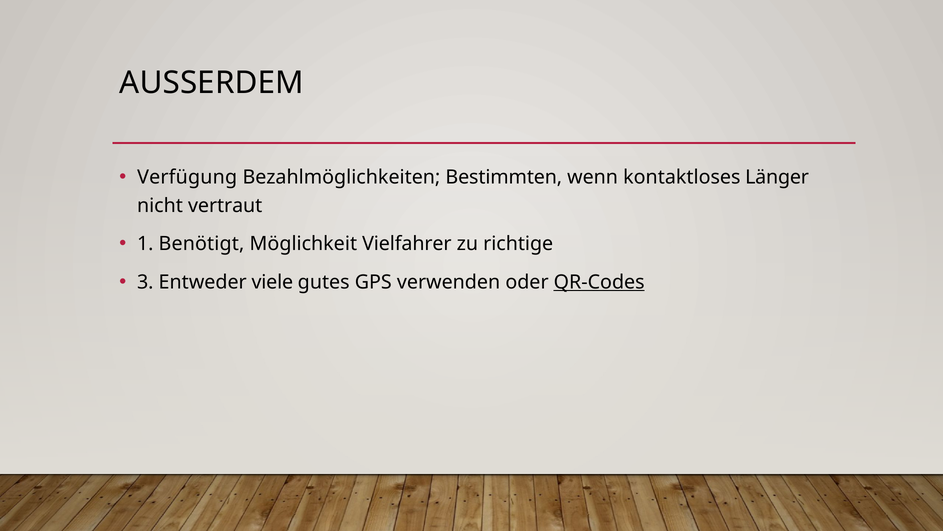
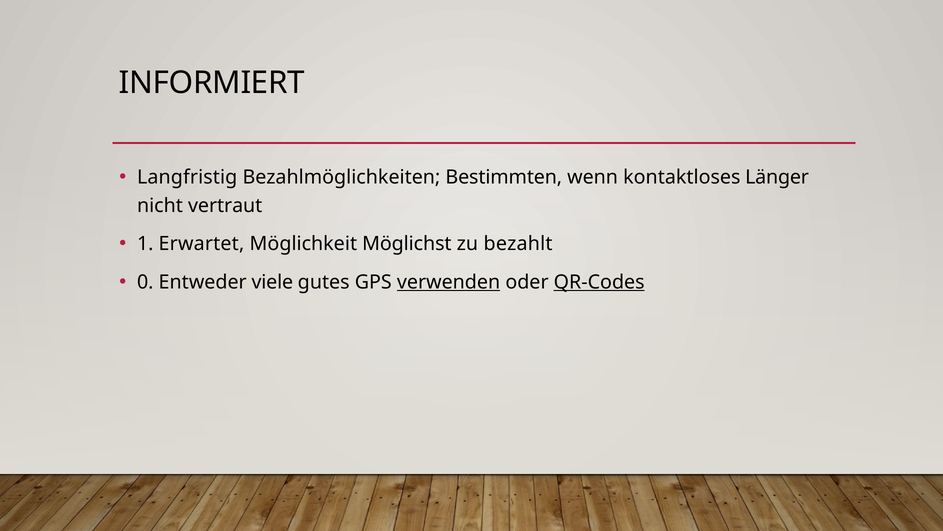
AUSSERDEM: AUSSERDEM -> INFORMIERT (212, 83)
Verfügung: Verfügung -> Langfristig (187, 177)
Benötigt: Benötigt -> Erwartet (201, 244)
Vielfahrer: Vielfahrer -> Möglichst (407, 244)
richtige: richtige -> bezahlt (518, 244)
3: 3 -> 0 (145, 282)
verwenden underline: none -> present (449, 282)
